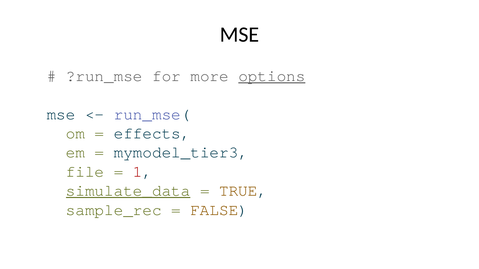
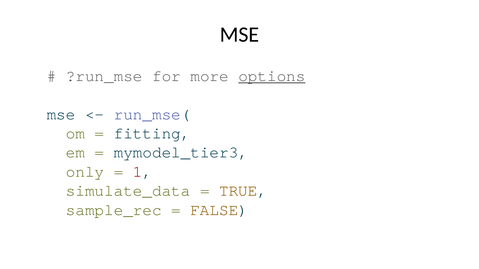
effects: effects -> fitting (152, 133)
file: file -> only (85, 172)
simulate_data underline: present -> none (128, 191)
